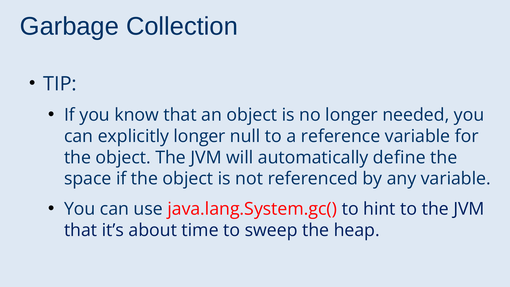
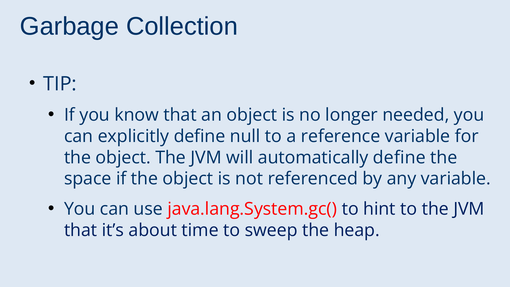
explicitly longer: longer -> define (200, 136)
